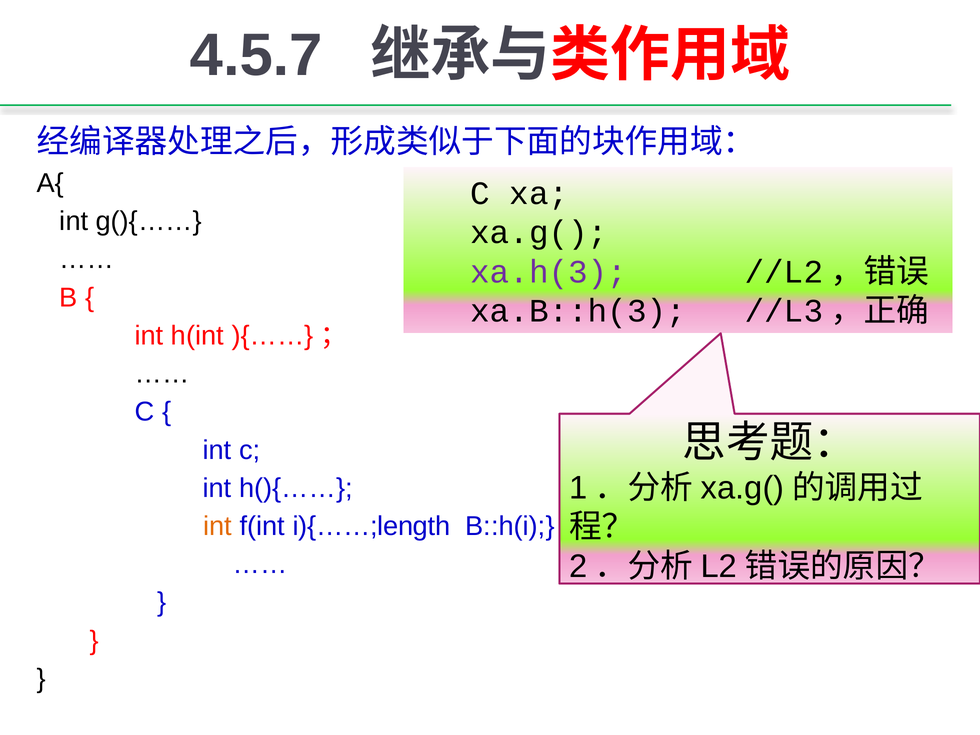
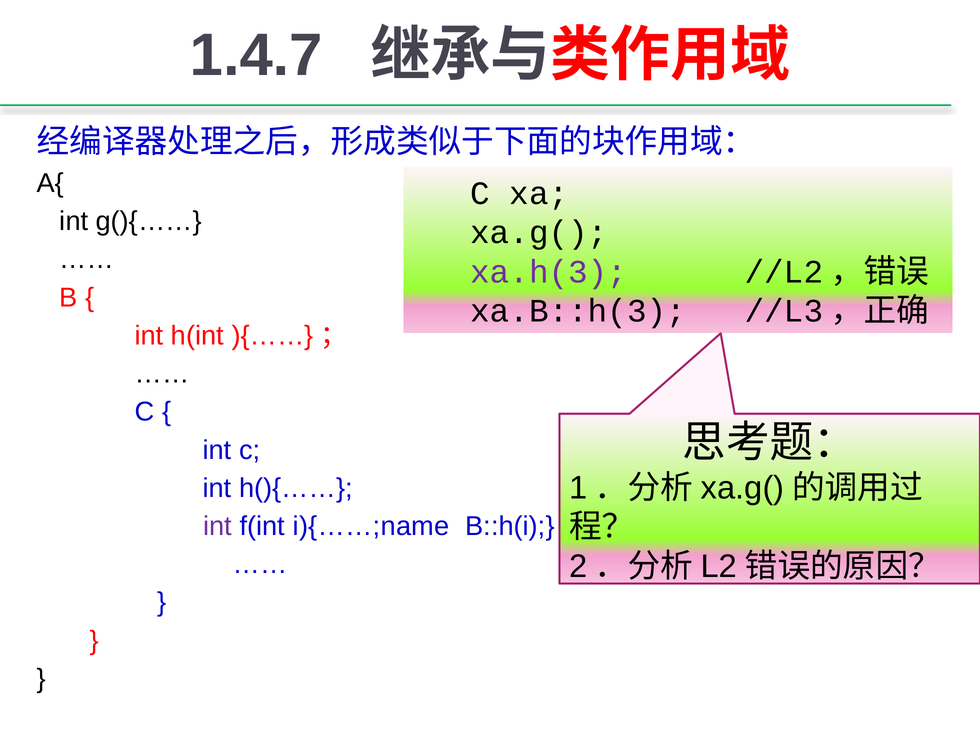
4.5.7: 4.5.7 -> 1.4.7 (256, 56)
int colour: orange -> purple (218, 526)
i){……;length: i){……;length -> i){……;name (371, 526)
